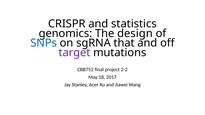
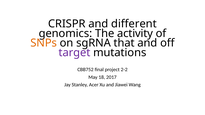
statistics: statistics -> different (134, 24)
design: design -> activity (135, 33)
SNPs colour: blue -> orange (44, 43)
